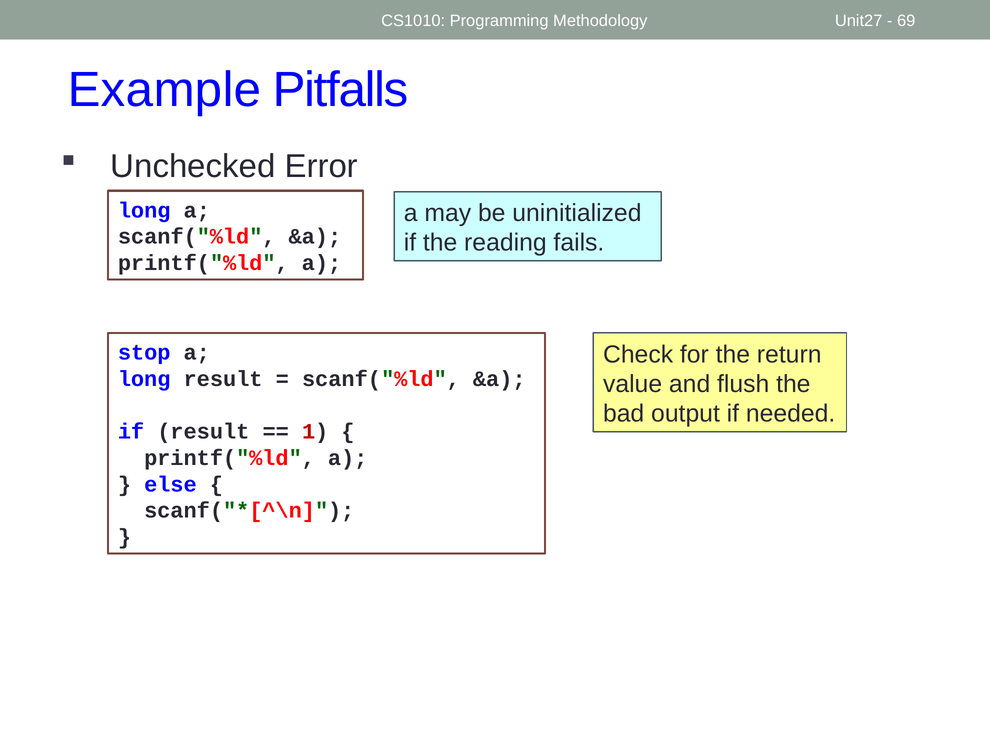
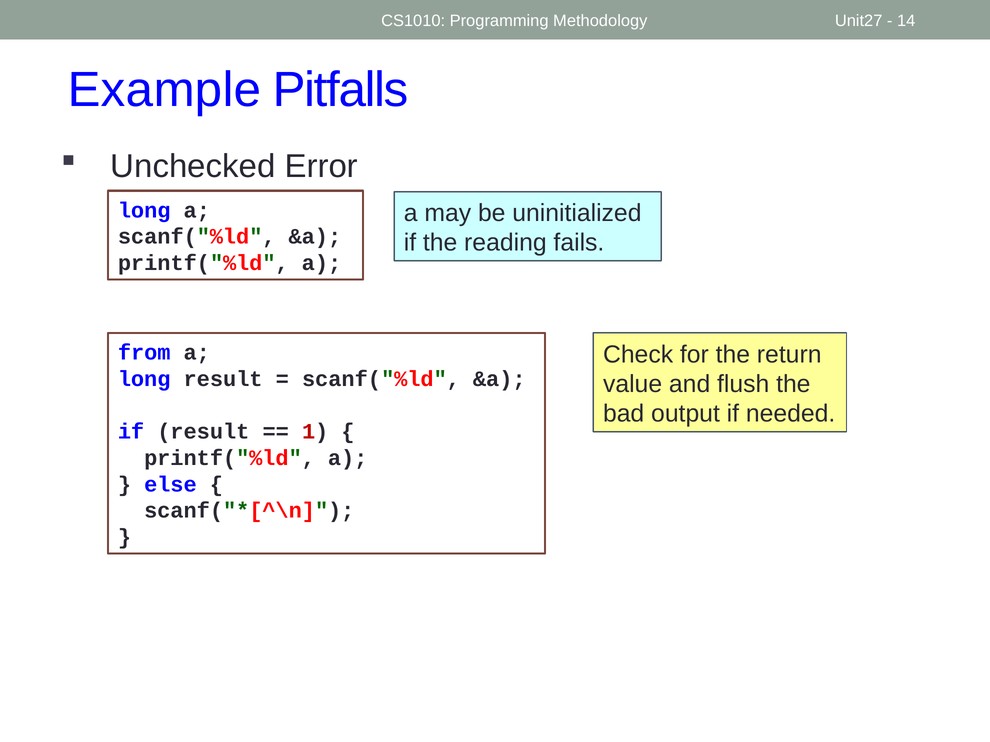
69: 69 -> 14 (906, 21)
stop: stop -> from (144, 353)
